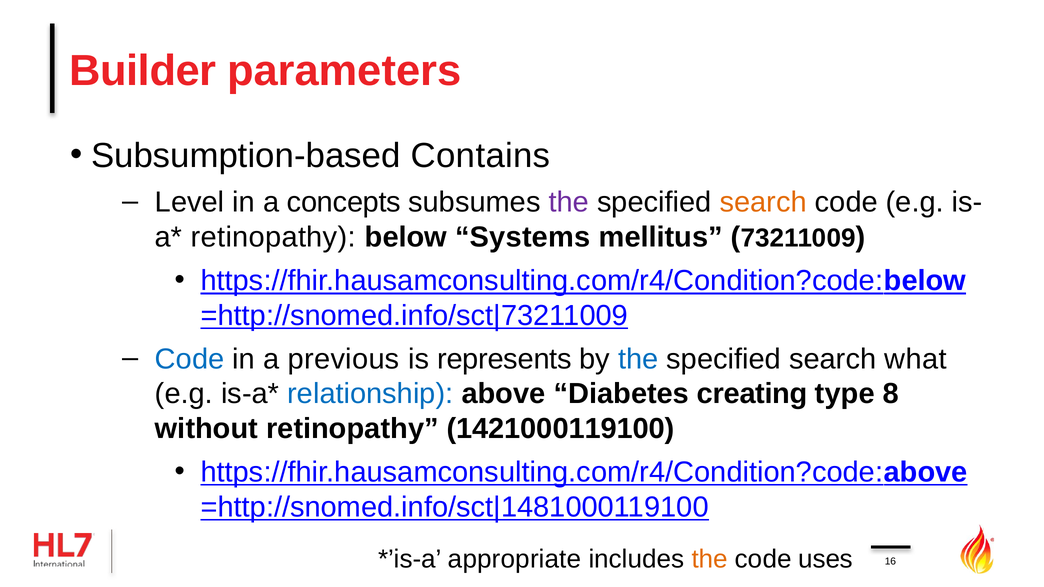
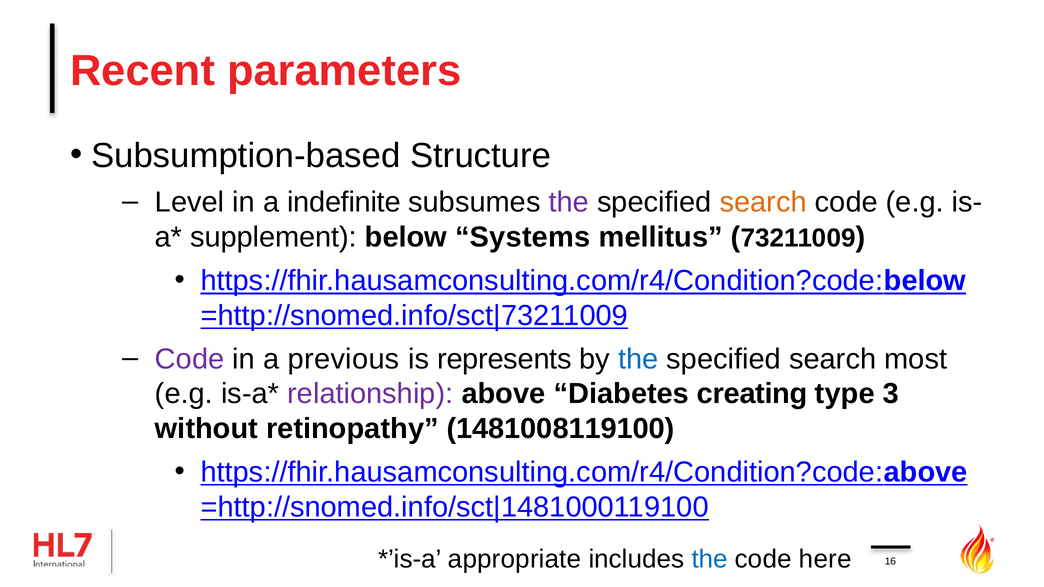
Builder: Builder -> Recent (143, 71)
Contains: Contains -> Structure (481, 156)
concepts: concepts -> indefinite (344, 203)
retinopathy: retinopathy -> supplement (274, 237)
Code colour: blue -> purple (190, 359)
what: what -> most (916, 359)
relationship colour: blue -> purple (370, 394)
8: 8 -> 3 (891, 394)
1421000119100: 1421000119100 -> 1481008119100 (561, 429)
the colour: orange -> blue (710, 560)
uses: uses -> here (825, 560)
